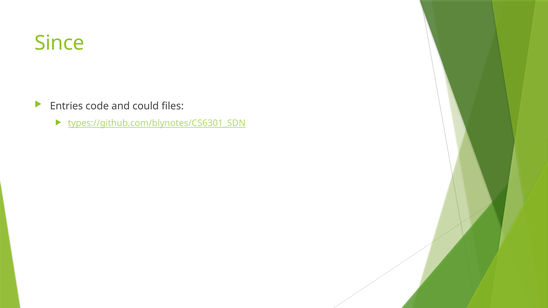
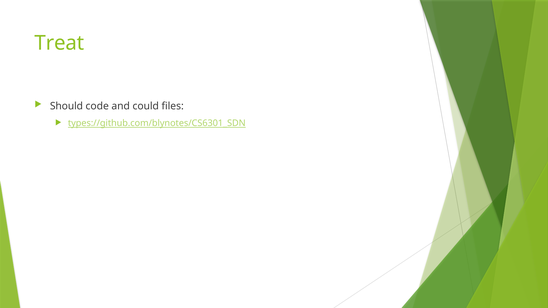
Since: Since -> Treat (59, 43)
Entries: Entries -> Should (66, 106)
